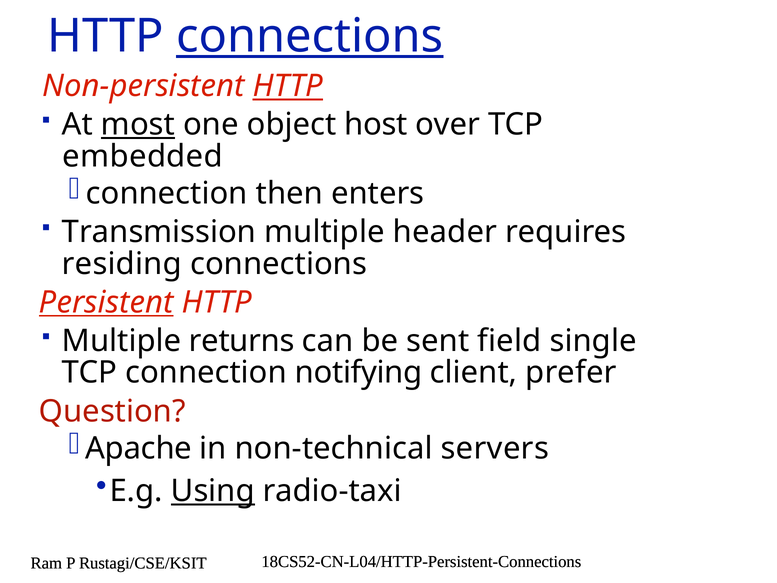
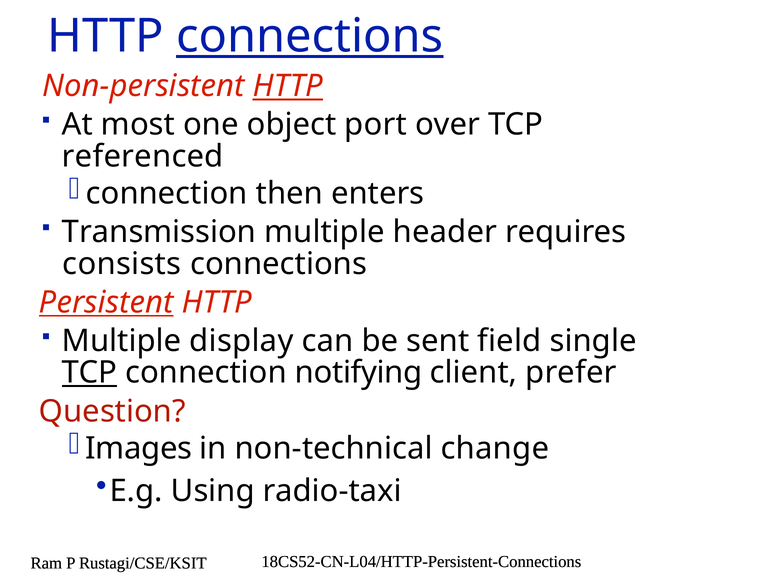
most underline: present -> none (138, 125)
host: host -> port (376, 125)
embedded: embedded -> referenced (143, 156)
residing: residing -> consists (122, 264)
returns: returns -> display (241, 341)
TCP underline: none -> present (90, 373)
Apache: Apache -> Images (139, 448)
servers: servers -> change (495, 448)
Using underline: present -> none (213, 491)
